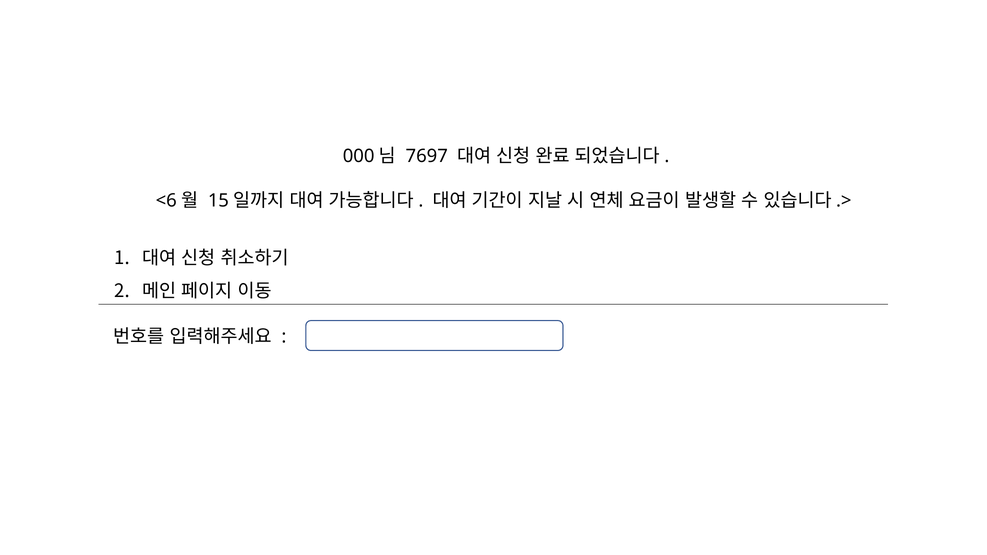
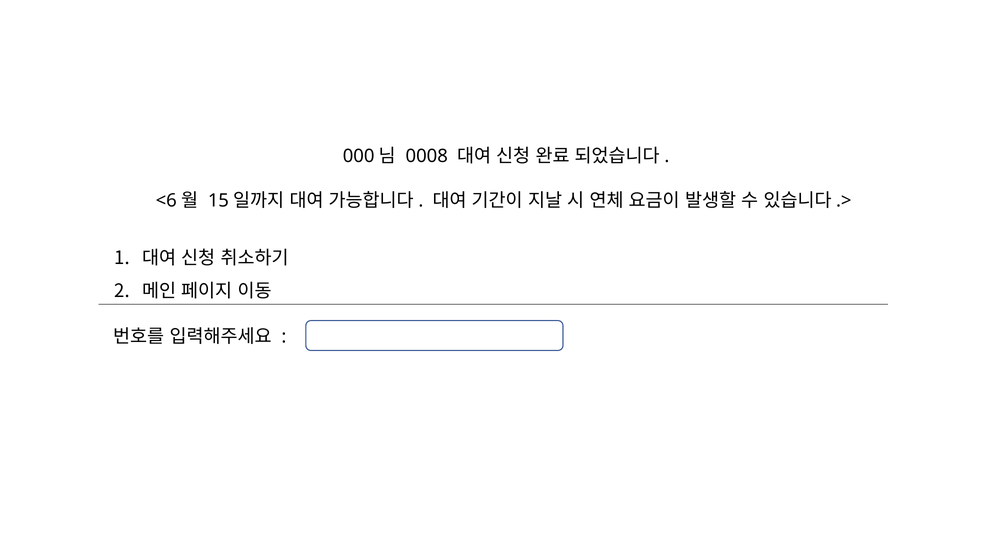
7697: 7697 -> 0008 (427, 156)
